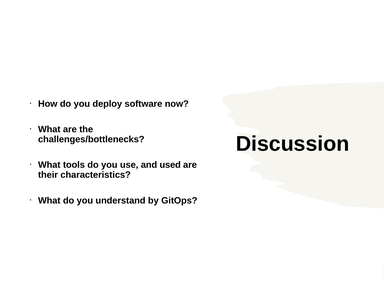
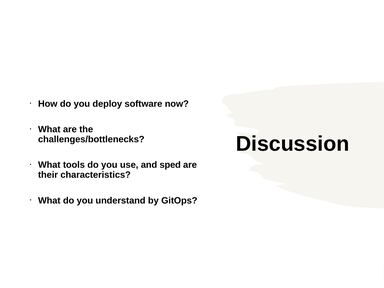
used: used -> sped (170, 165)
